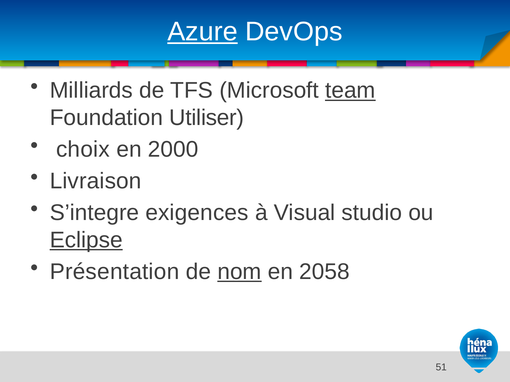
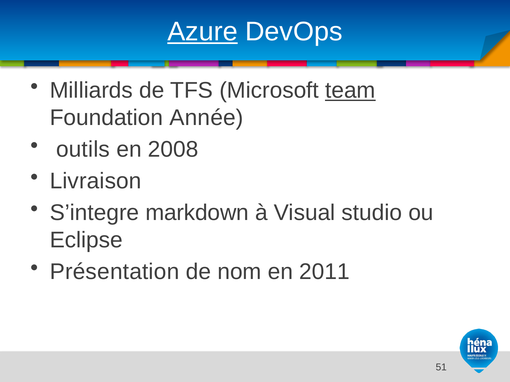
Utiliser: Utiliser -> Année (206, 118)
choix: choix -> outils (83, 150)
2000: 2000 -> 2008 (173, 150)
exigences: exigences -> markdown (197, 213)
Eclipse underline: present -> none (86, 240)
nom underline: present -> none (239, 272)
2058: 2058 -> 2011 (325, 272)
